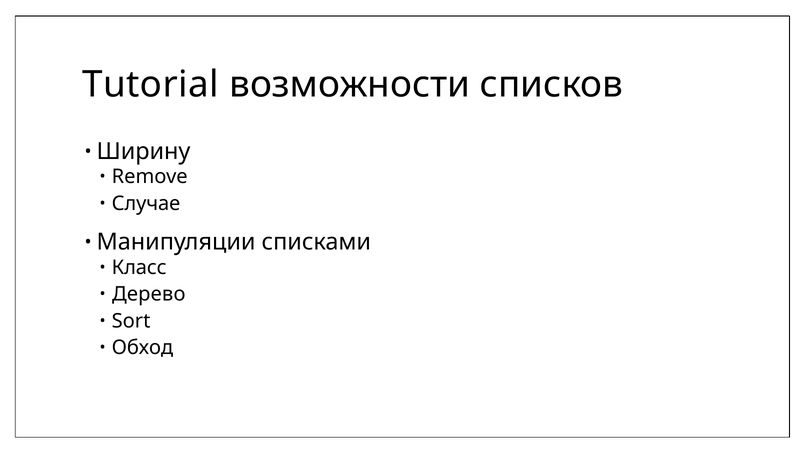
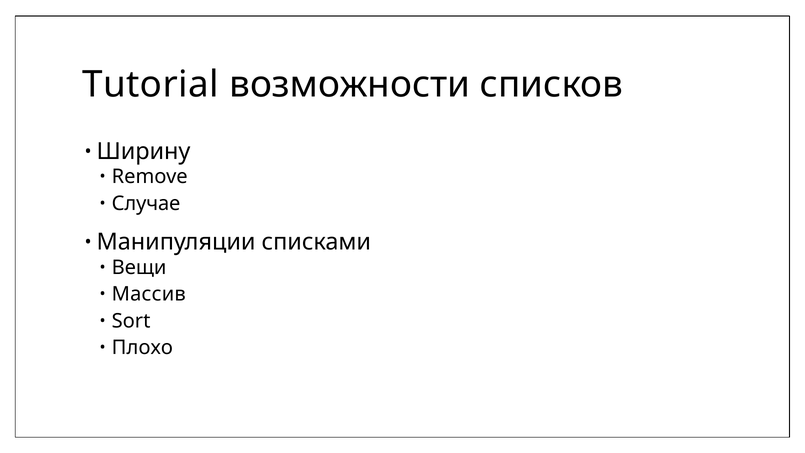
Класс: Класс -> Вещи (139, 267)
Дерево: Дерево -> Массив (149, 294)
Обход: Обход -> Плохо (142, 348)
